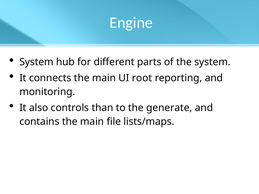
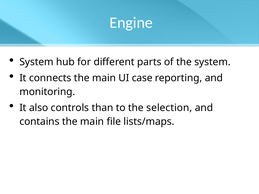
root: root -> case (142, 78)
generate: generate -> selection (169, 108)
